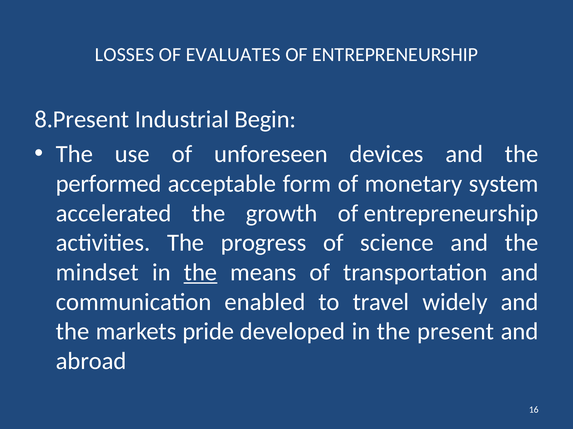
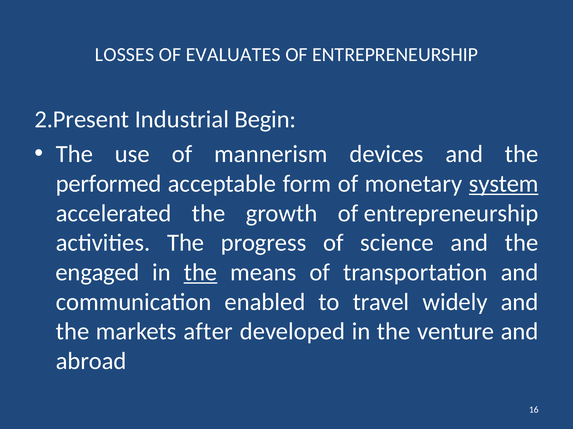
8.Present: 8.Present -> 2.Present (82, 120)
unforeseen: unforeseen -> mannerism (271, 154)
system underline: none -> present (504, 184)
mindset: mindset -> engaged (98, 273)
pride: pride -> after (208, 332)
present: present -> venture (456, 332)
